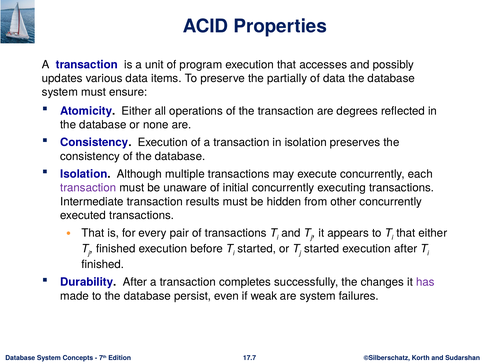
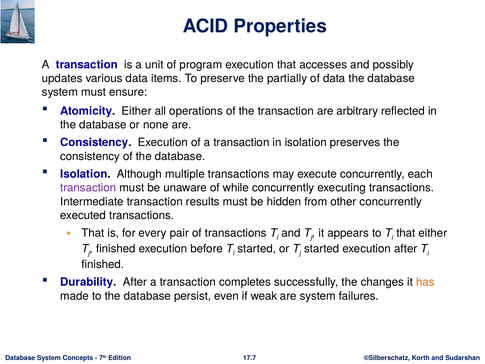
degrees: degrees -> arbitrary (357, 111)
initial: initial -> while (236, 188)
has colour: purple -> orange (425, 282)
